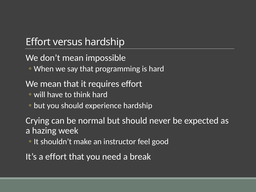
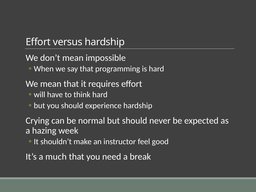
a effort: effort -> much (56, 157)
